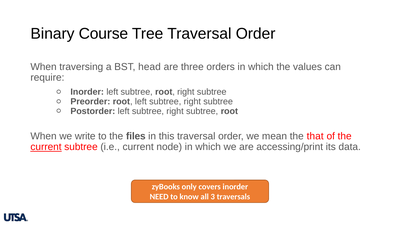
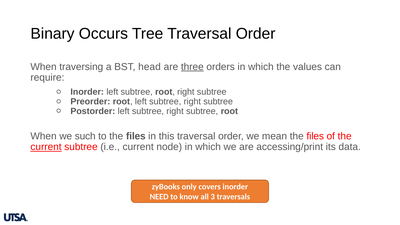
Course: Course -> Occurs (103, 34)
three underline: none -> present (192, 67)
write: write -> such (85, 136)
mean the that: that -> files (315, 136)
